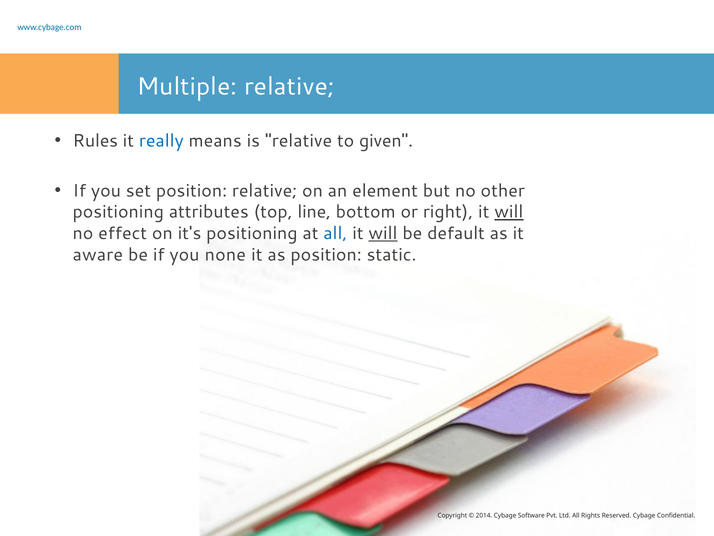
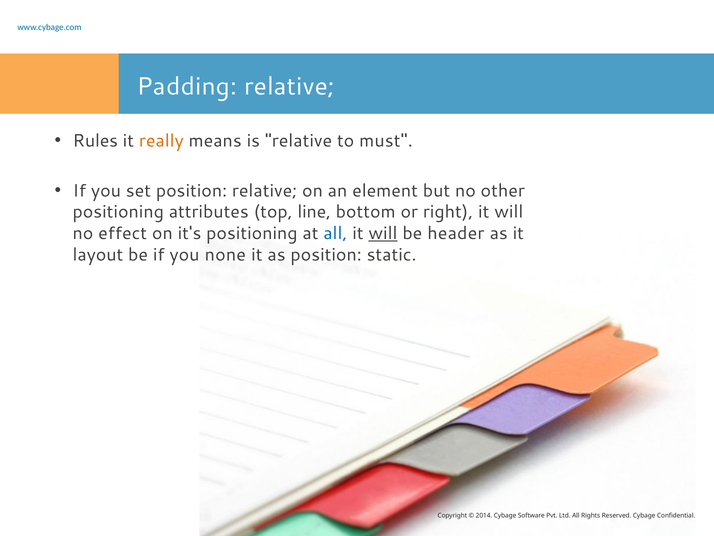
Multiple: Multiple -> Padding (187, 86)
really colour: blue -> orange (161, 140)
given: given -> must (386, 140)
will underline: present -> none (509, 212)
default: default -> header (456, 233)
aware: aware -> layout (98, 255)
